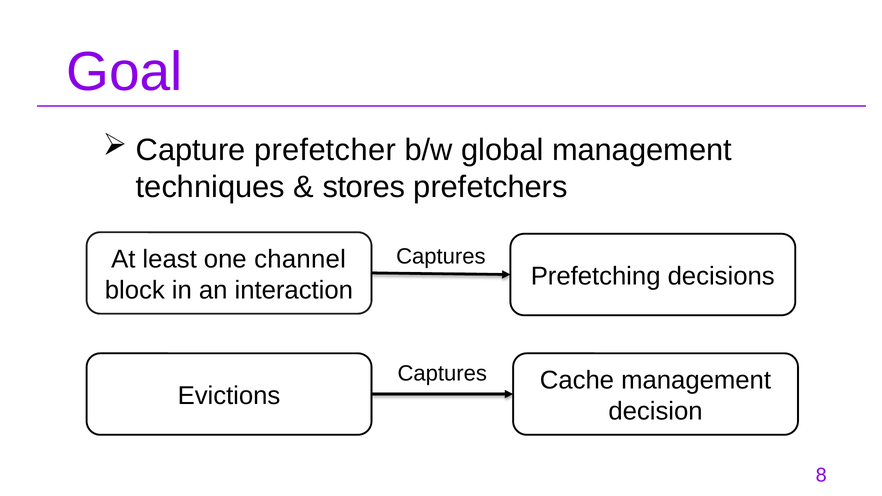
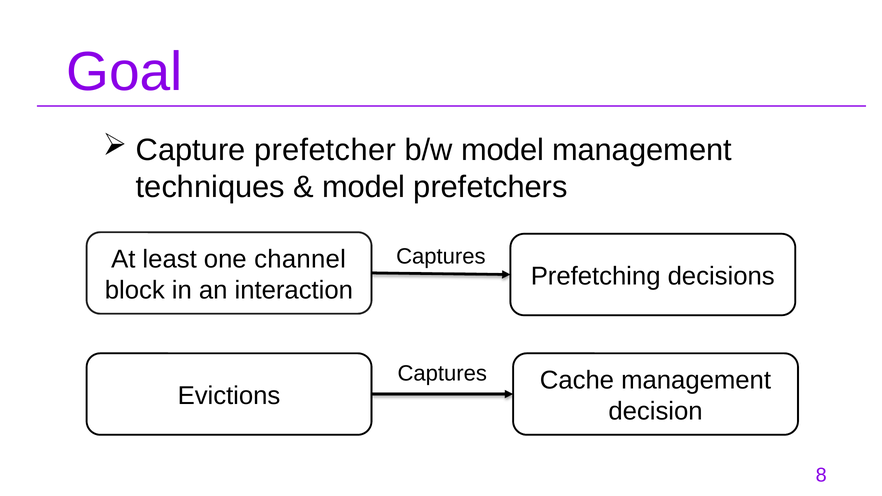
b/w global: global -> model (503, 150)
stores: stores -> model (364, 187)
